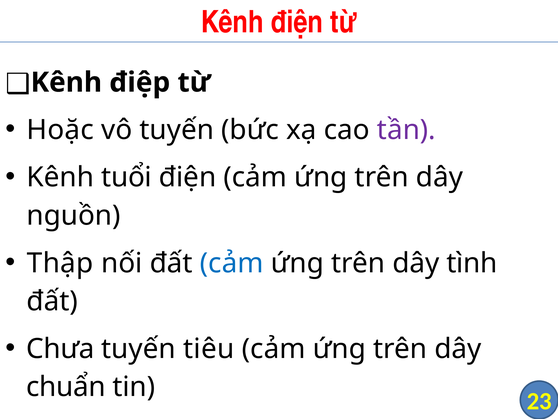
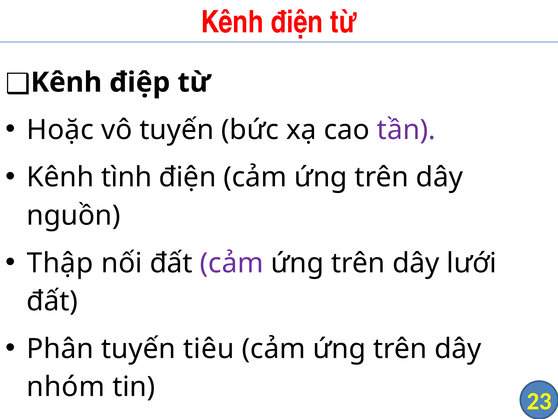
tuổi: tuổi -> tình (127, 177)
cảm colour: blue -> purple (232, 263)
tình: tình -> lưới (472, 263)
Chưa: Chưa -> Phân (60, 348)
chuẩn: chuẩn -> nhóm (66, 387)
